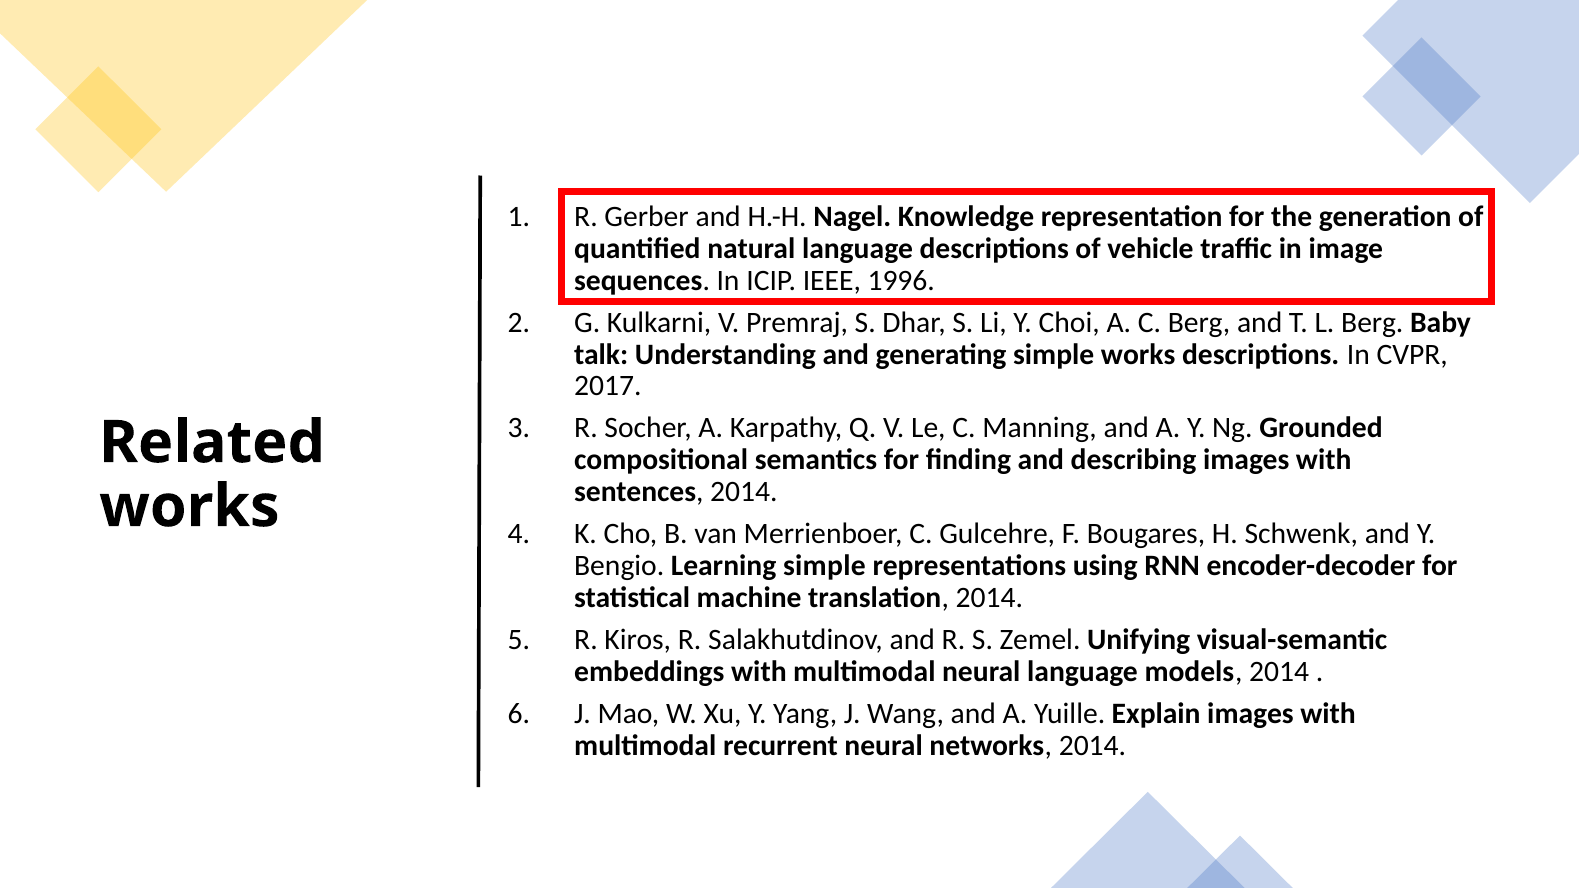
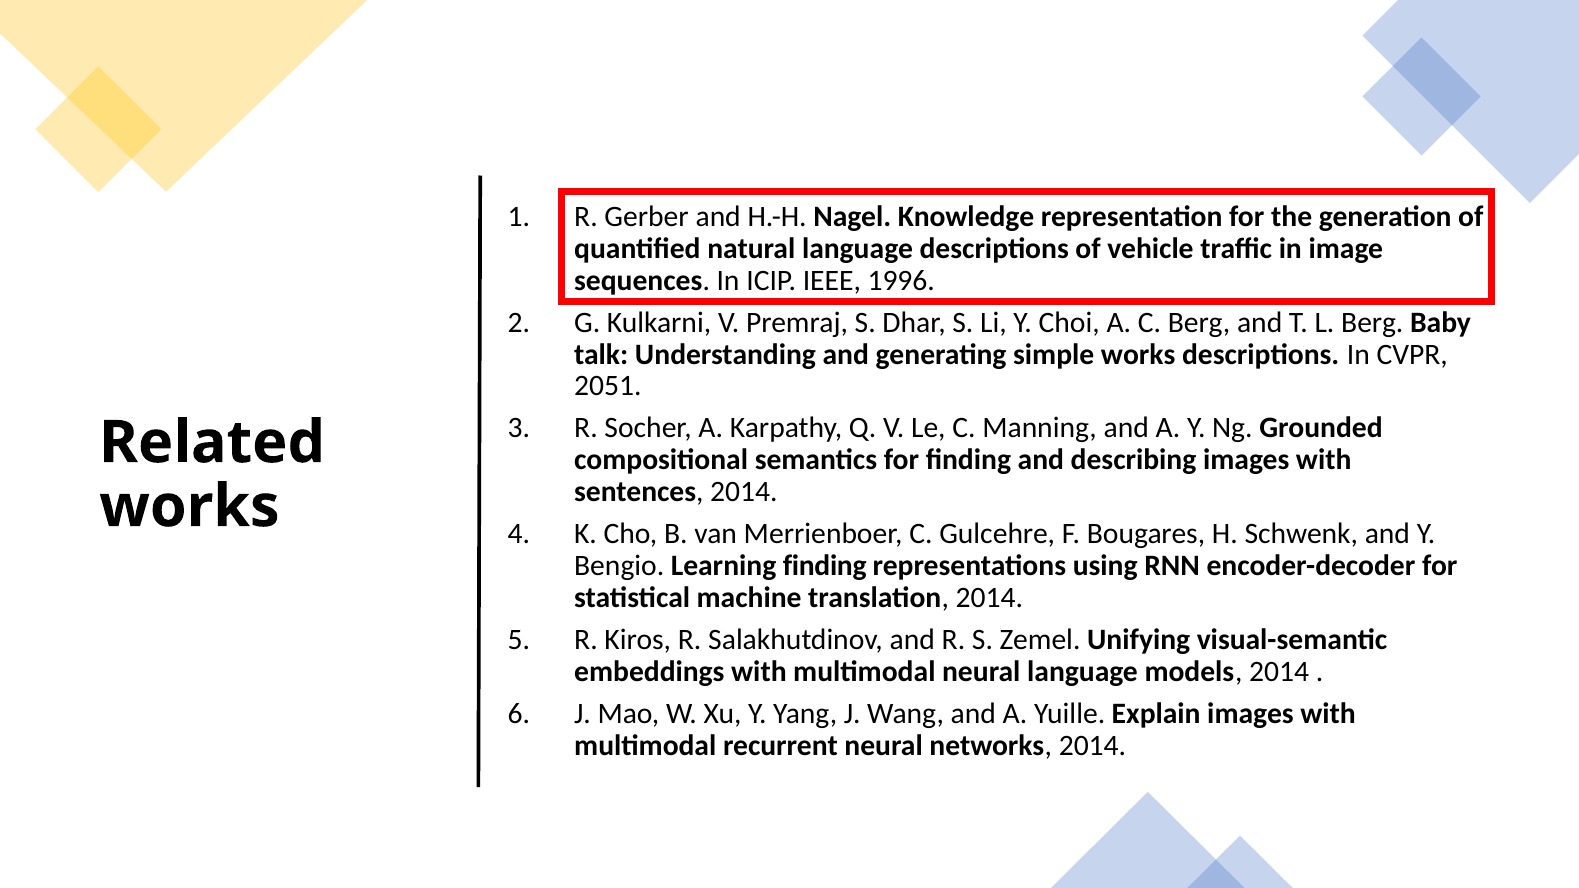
2017: 2017 -> 2051 (608, 386)
simple: simple -> finding (825, 566)
